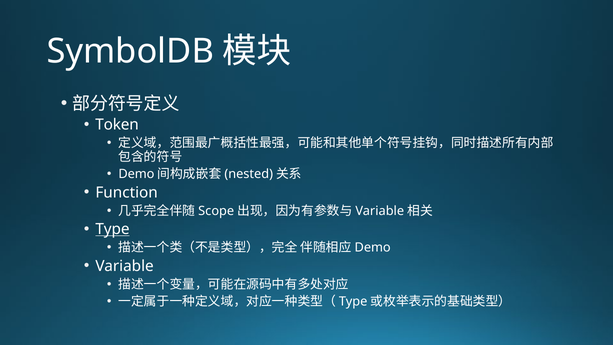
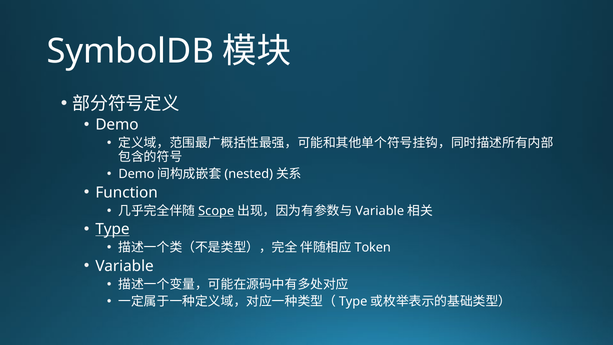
Token: Token -> Demo (117, 125)
Scope underline: none -> present (216, 211)
Demo: Demo -> Token (373, 247)
